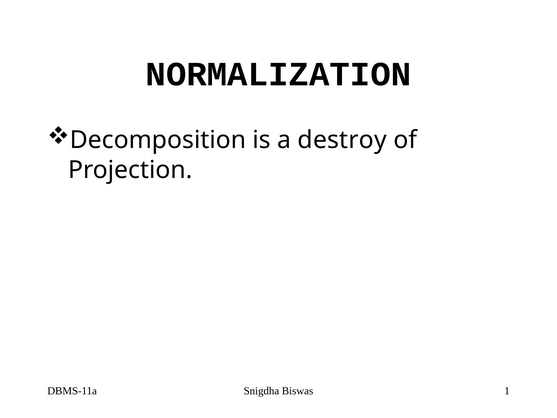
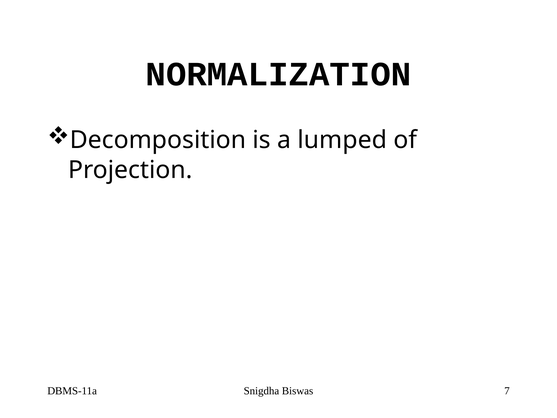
destroy: destroy -> lumped (342, 140)
1: 1 -> 7 (507, 391)
